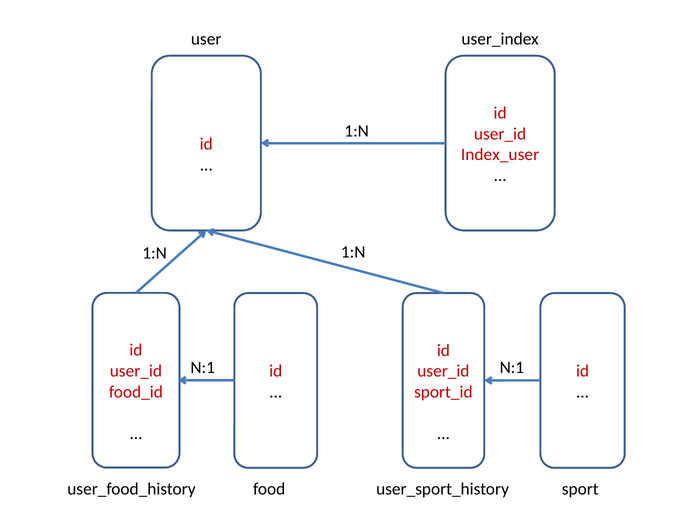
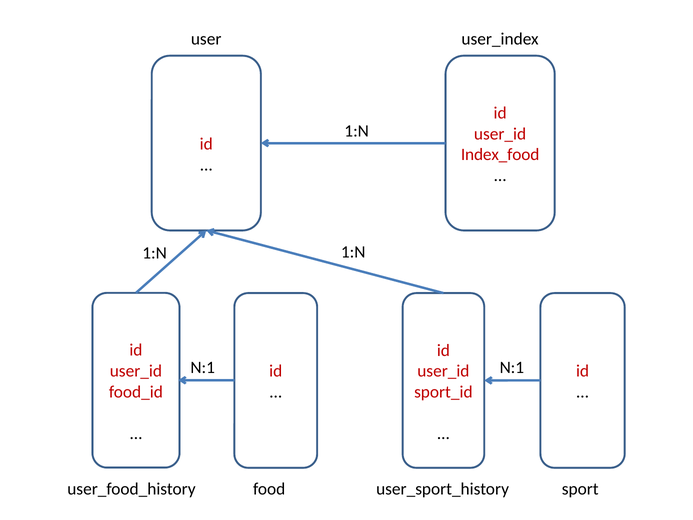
Index_user: Index_user -> Index_food (500, 155)
